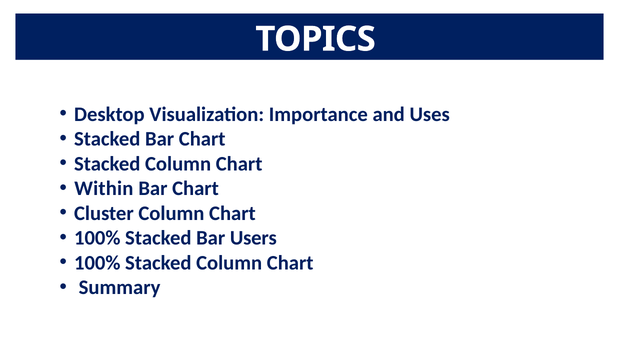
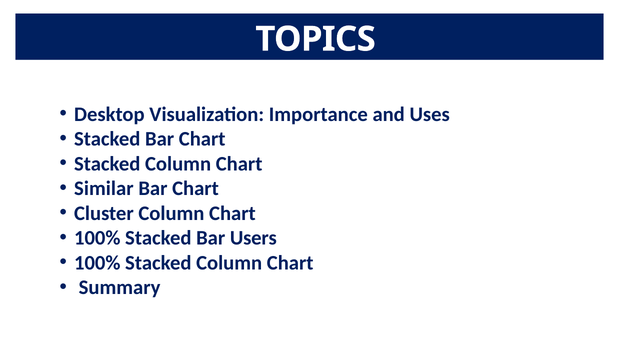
Within: Within -> Similar (104, 189)
